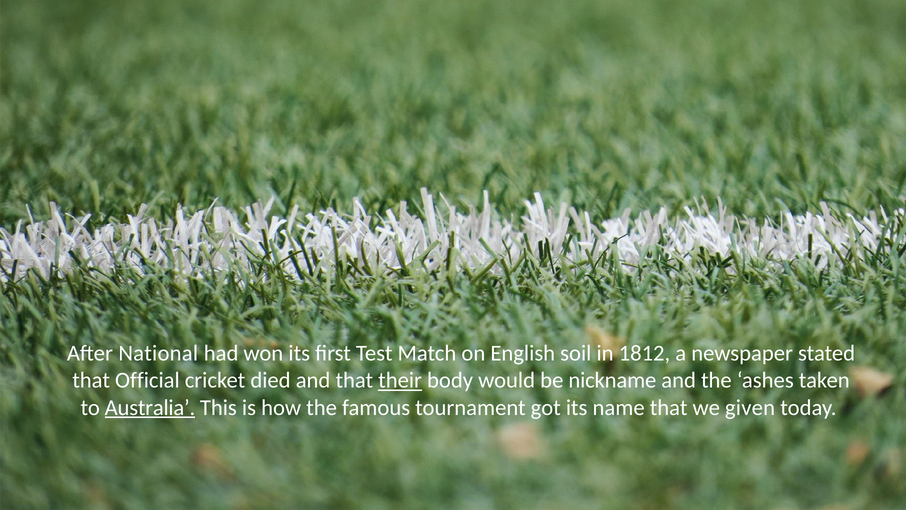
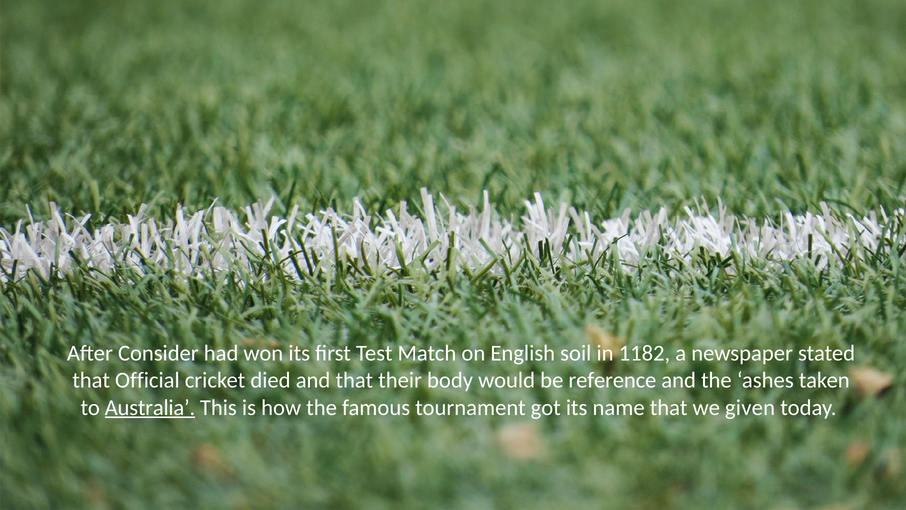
National: National -> Consider (158, 353)
1812: 1812 -> 1182 (644, 353)
their underline: present -> none (400, 380)
nickname: nickname -> reference (612, 380)
